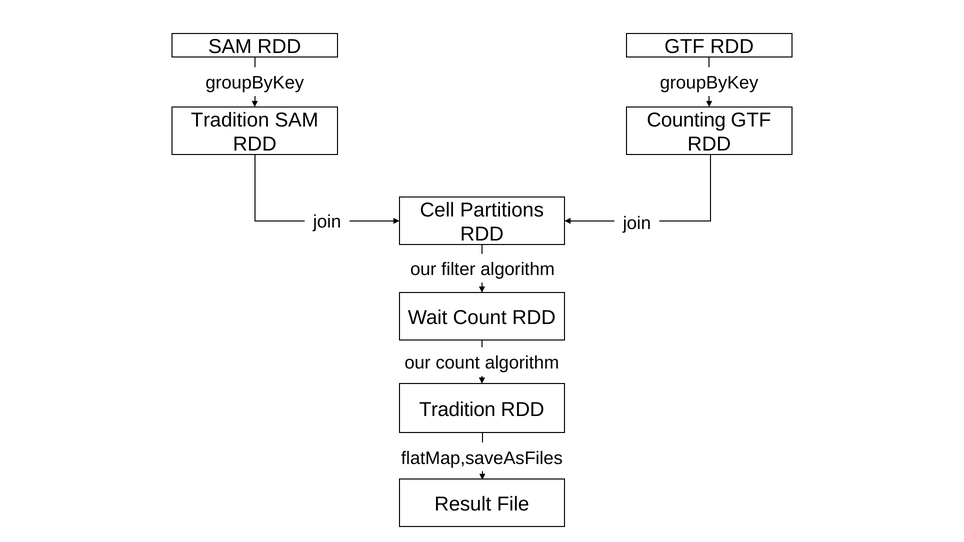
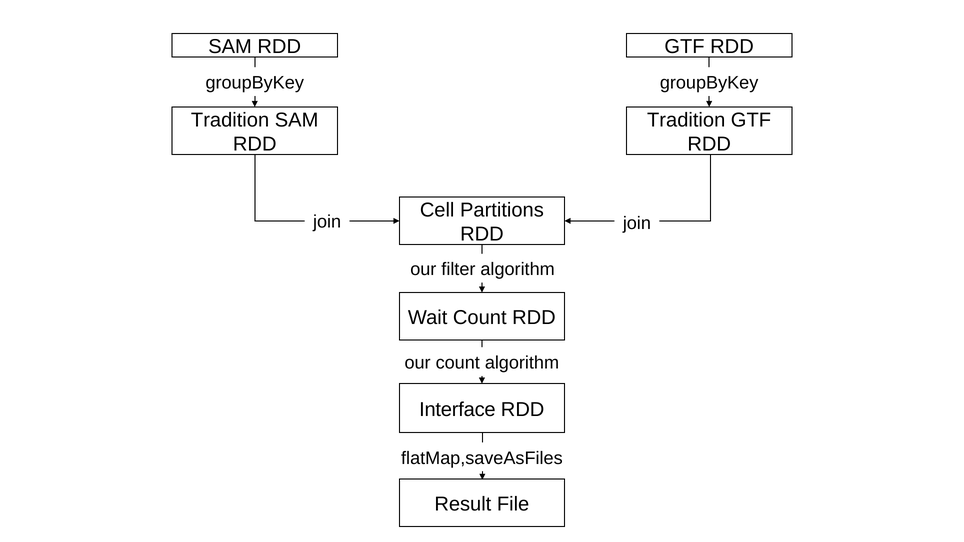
Counting: Counting -> Tradition (686, 120)
Tradition: Tradition -> Interface (457, 410)
